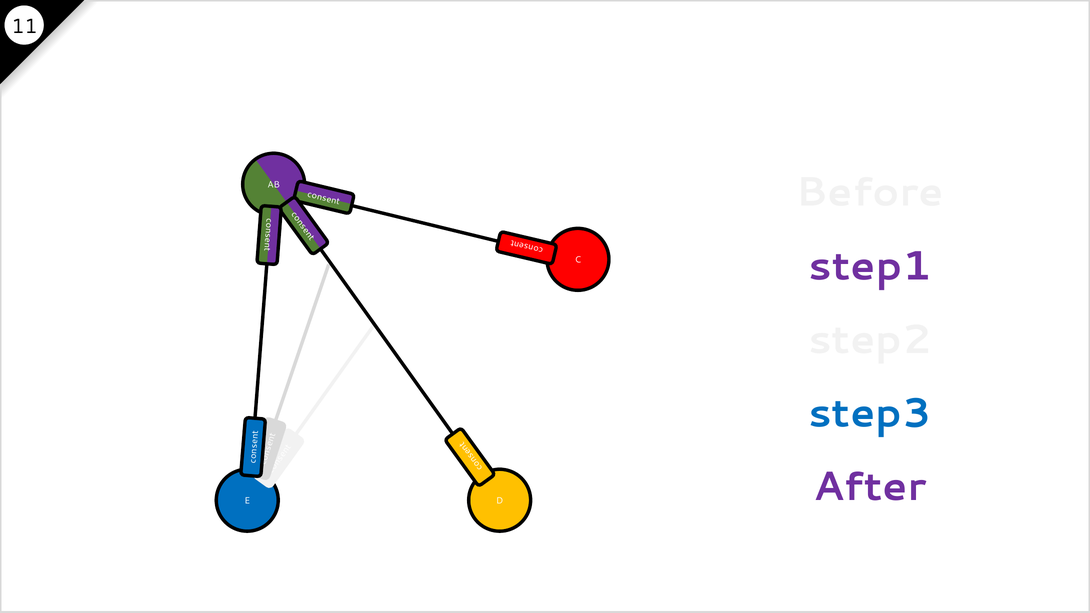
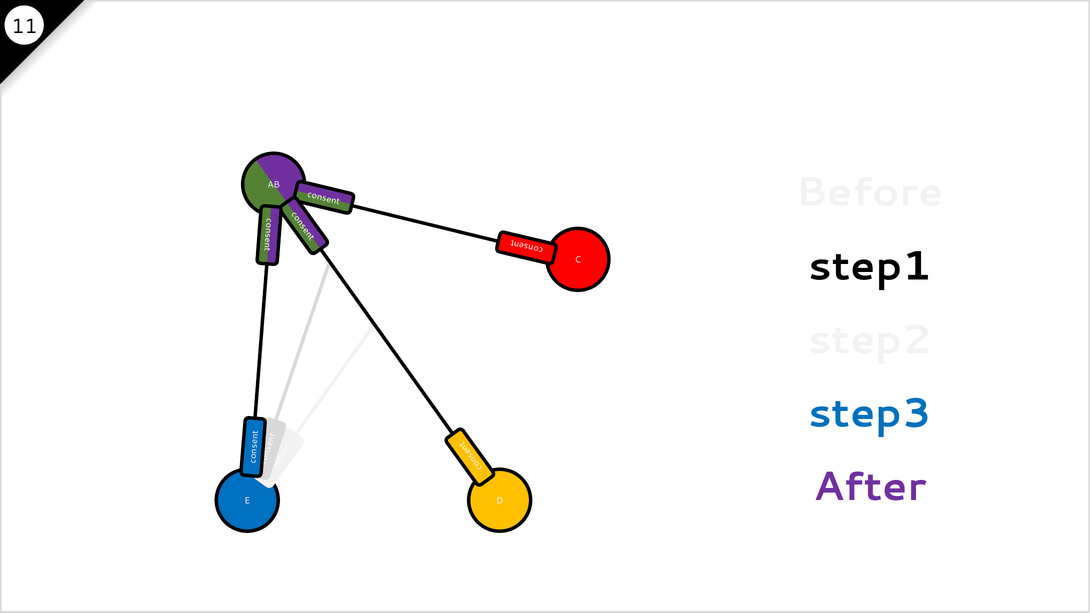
step1 colour: purple -> black (870, 266)
